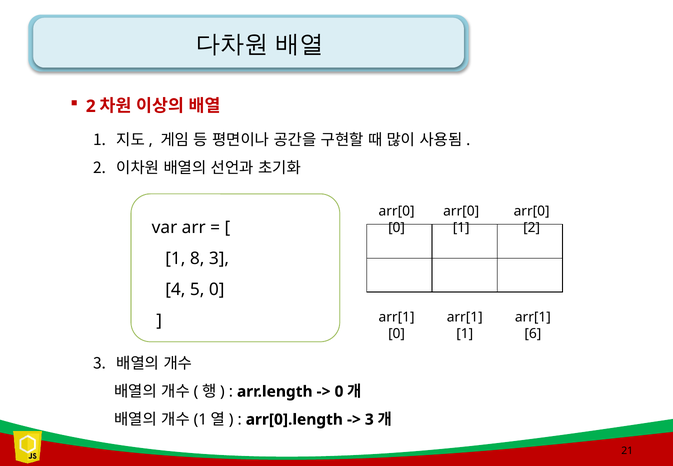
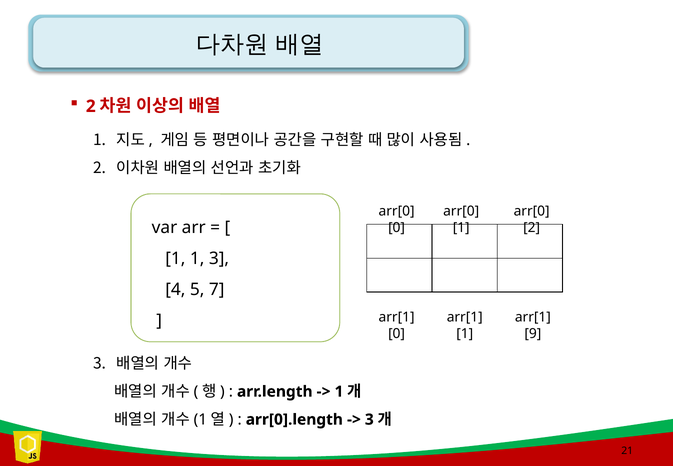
1 8: 8 -> 1 (197, 259)
5 0: 0 -> 7 (217, 290)
6: 6 -> 9 (533, 334)
0: 0 -> 1 (339, 392)
